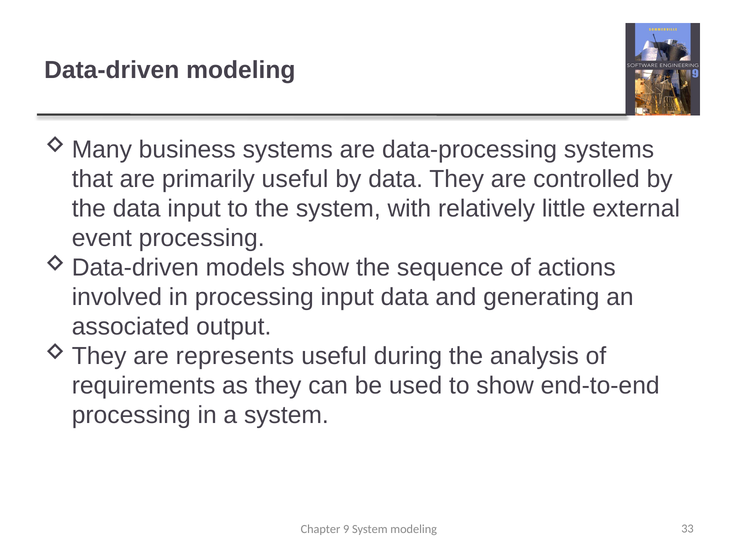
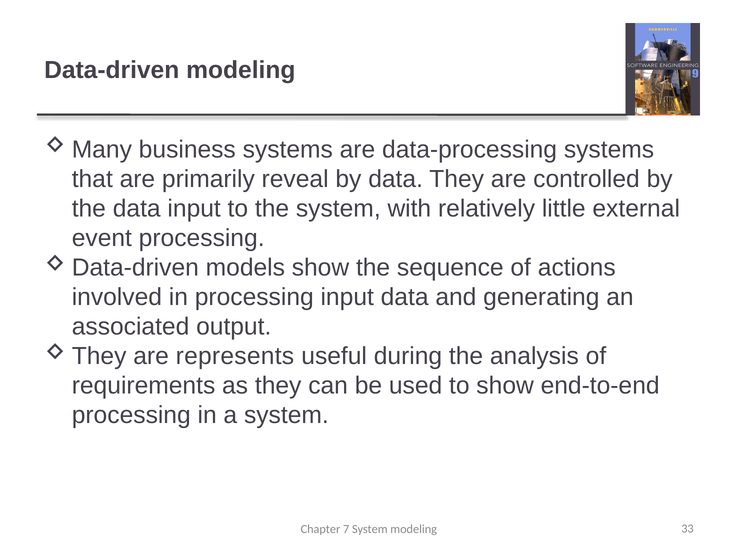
primarily useful: useful -> reveal (295, 179)
9: 9 -> 7 (346, 529)
